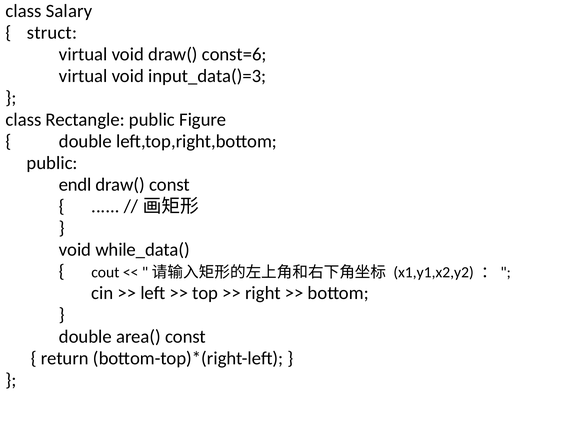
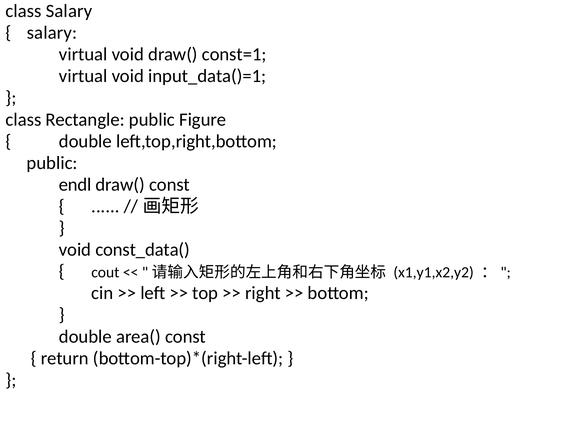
struct: struct -> salary (52, 33)
const=6: const=6 -> const=1 (234, 54)
input_data()=3: input_data()=3 -> input_data()=1 (207, 76)
while_data(: while_data( -> const_data( (143, 250)
